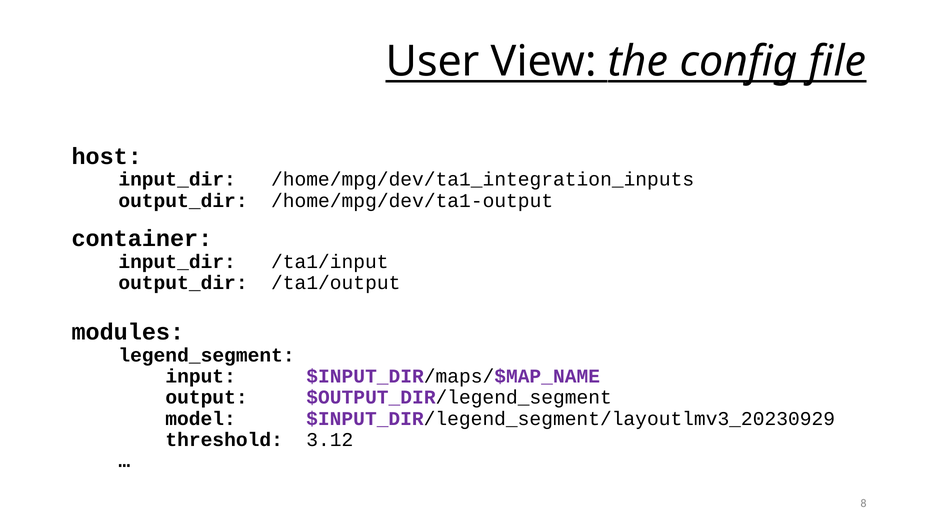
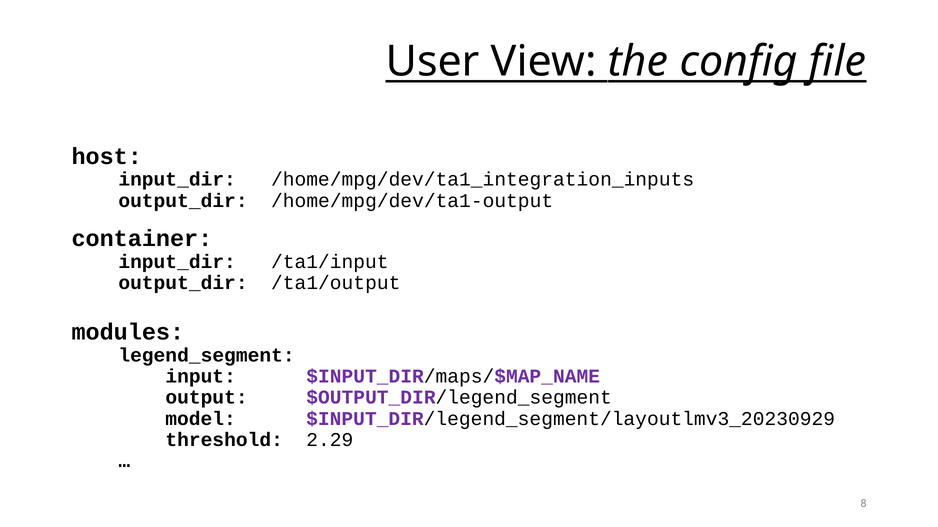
3.12: 3.12 -> 2.29 (330, 440)
